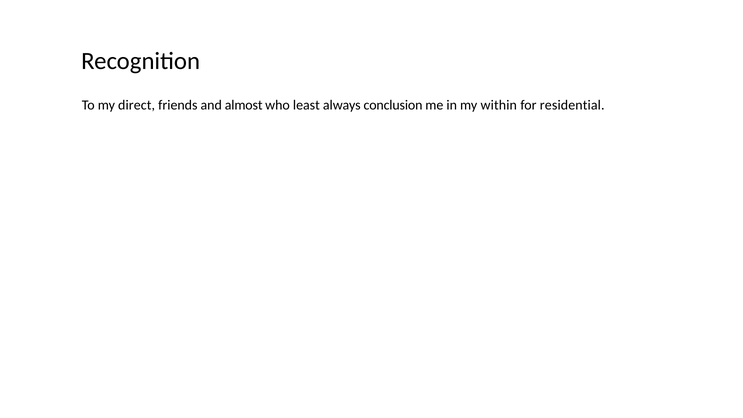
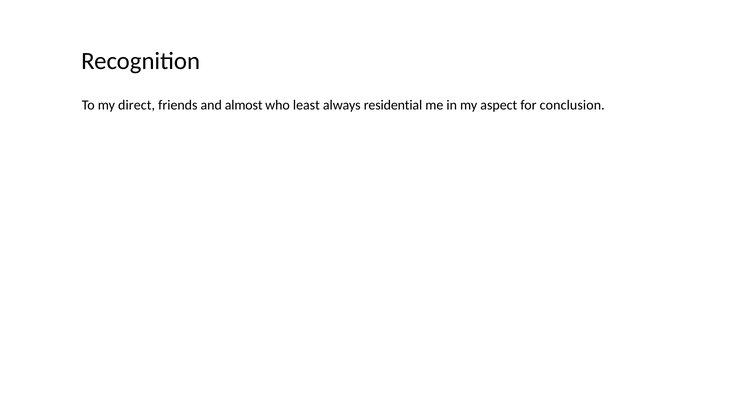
conclusion: conclusion -> residential (393, 105)
within: within -> aspect (499, 105)
residential: residential -> conclusion (572, 105)
